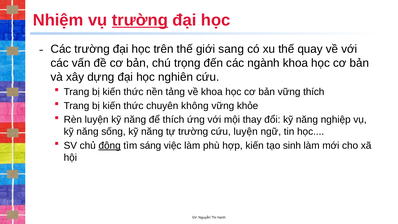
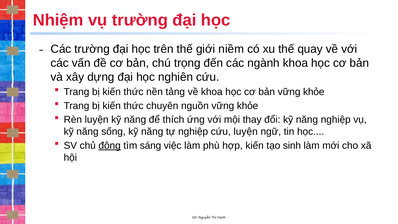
trường underline: present -> none (140, 20)
sang: sang -> niềm (231, 49)
bản vững thích: thích -> khỏe (314, 92)
không: không -> nguồn (195, 106)
tự trường: trường -> nghiệp (193, 132)
